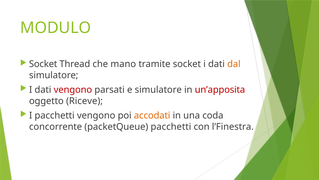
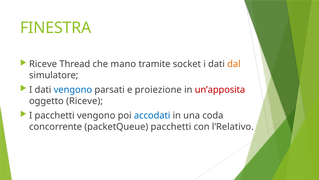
MODULO: MODULO -> FINESTRA (56, 28)
Socket: Socket -> Riceve (43, 64)
vengono colour: red -> blue (73, 90)
e simulatore: simulatore -> proiezione (158, 90)
accodati colour: orange -> blue (152, 115)
l’Finestra: l’Finestra -> l’Relativo (233, 126)
